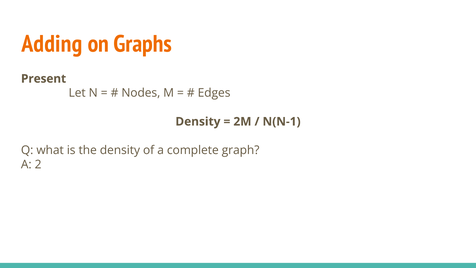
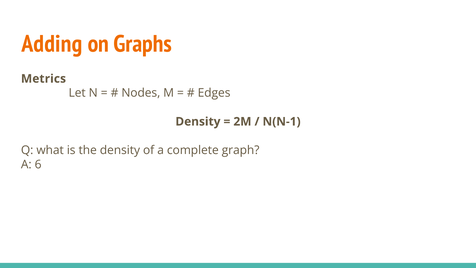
Present: Present -> Metrics (43, 79)
2: 2 -> 6 (38, 164)
